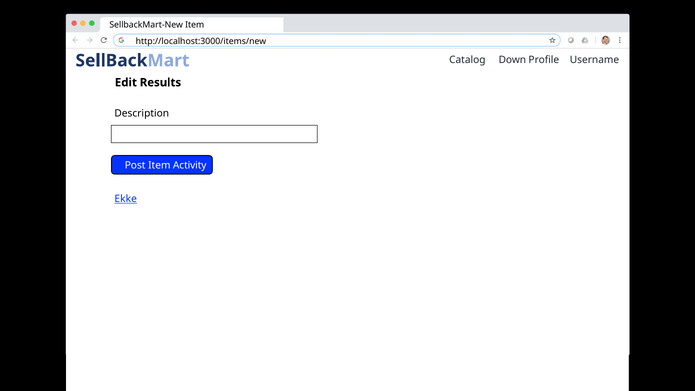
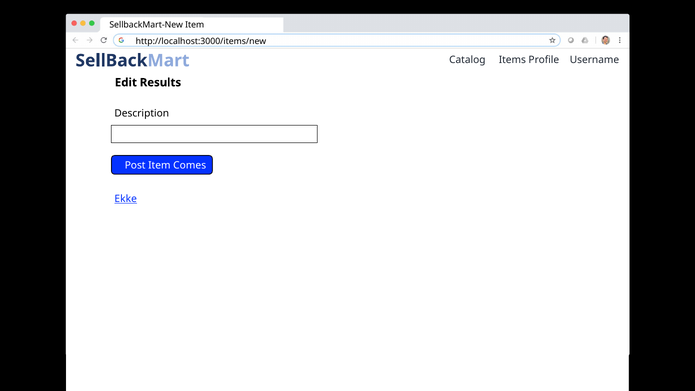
Down: Down -> Items (512, 60)
Activity: Activity -> Comes (190, 165)
